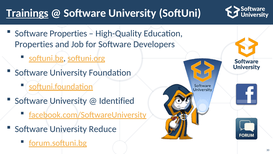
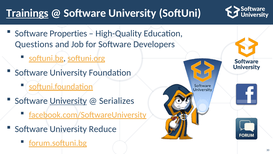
Properties: Properties -> Questions (34, 44)
University underline: none -> present (68, 101)
Identified: Identified -> Serializes (117, 101)
